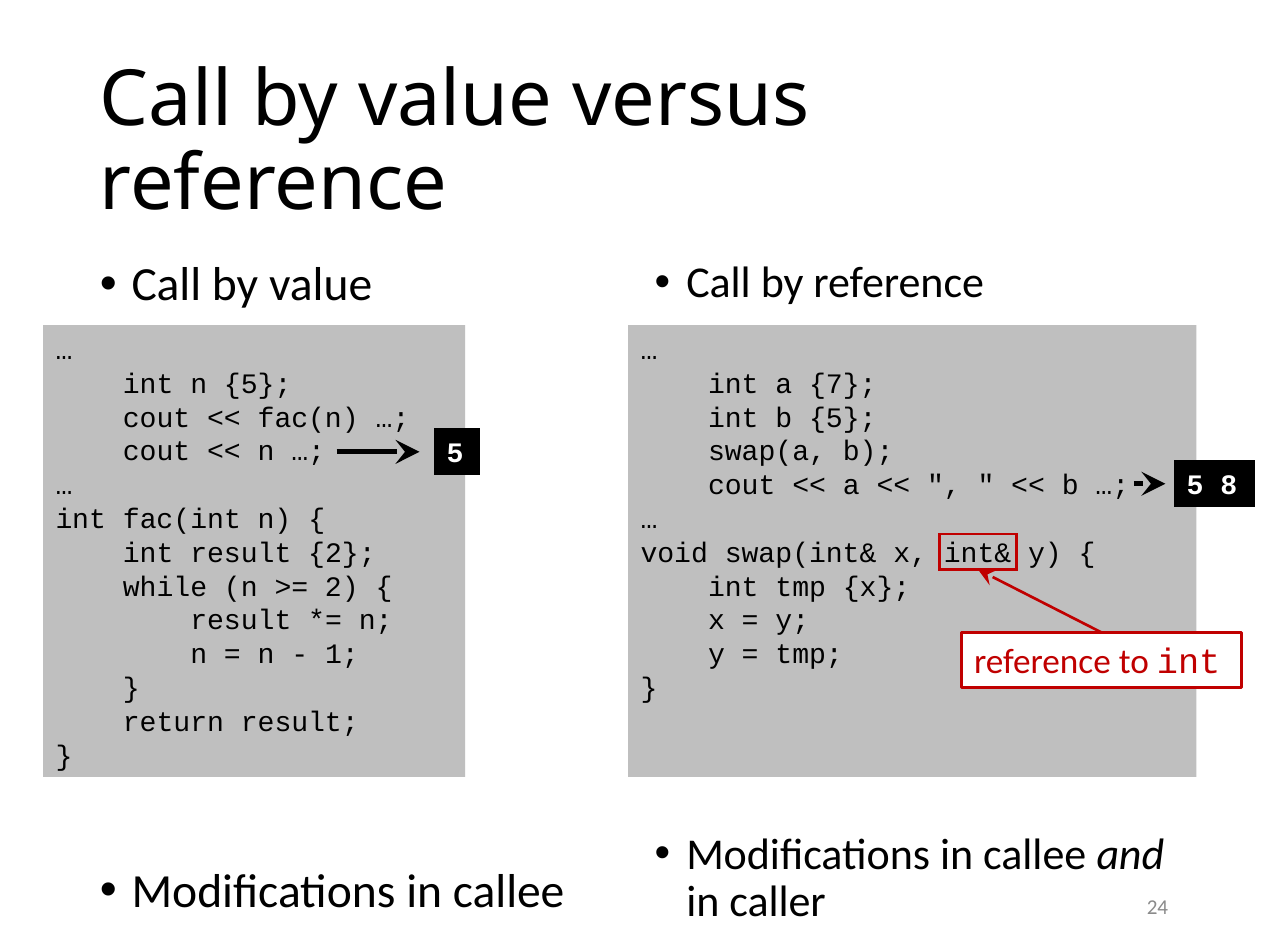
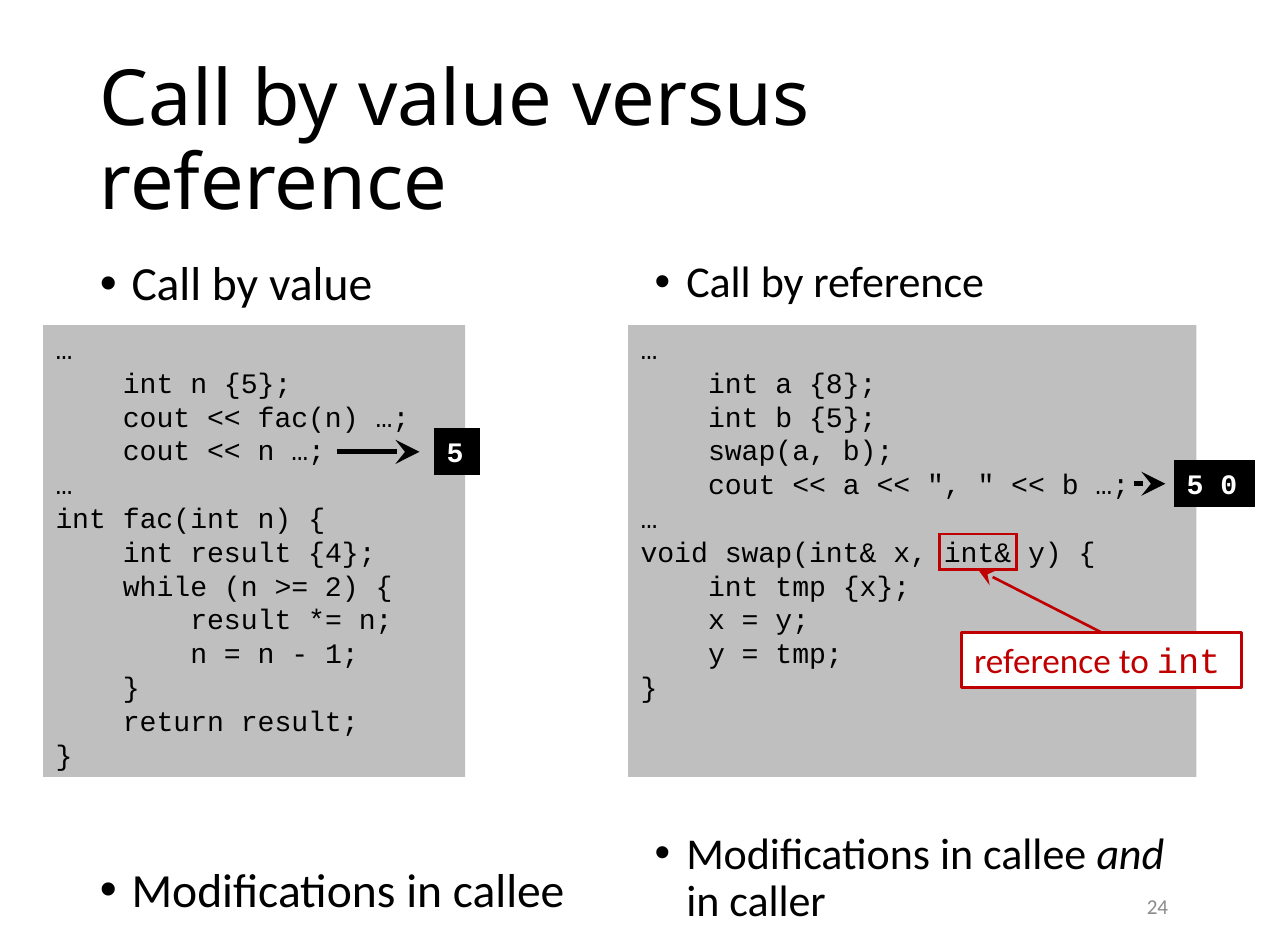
7: 7 -> 8 (843, 384)
8: 8 -> 0 (1229, 485)
result 2: 2 -> 4 (342, 553)
